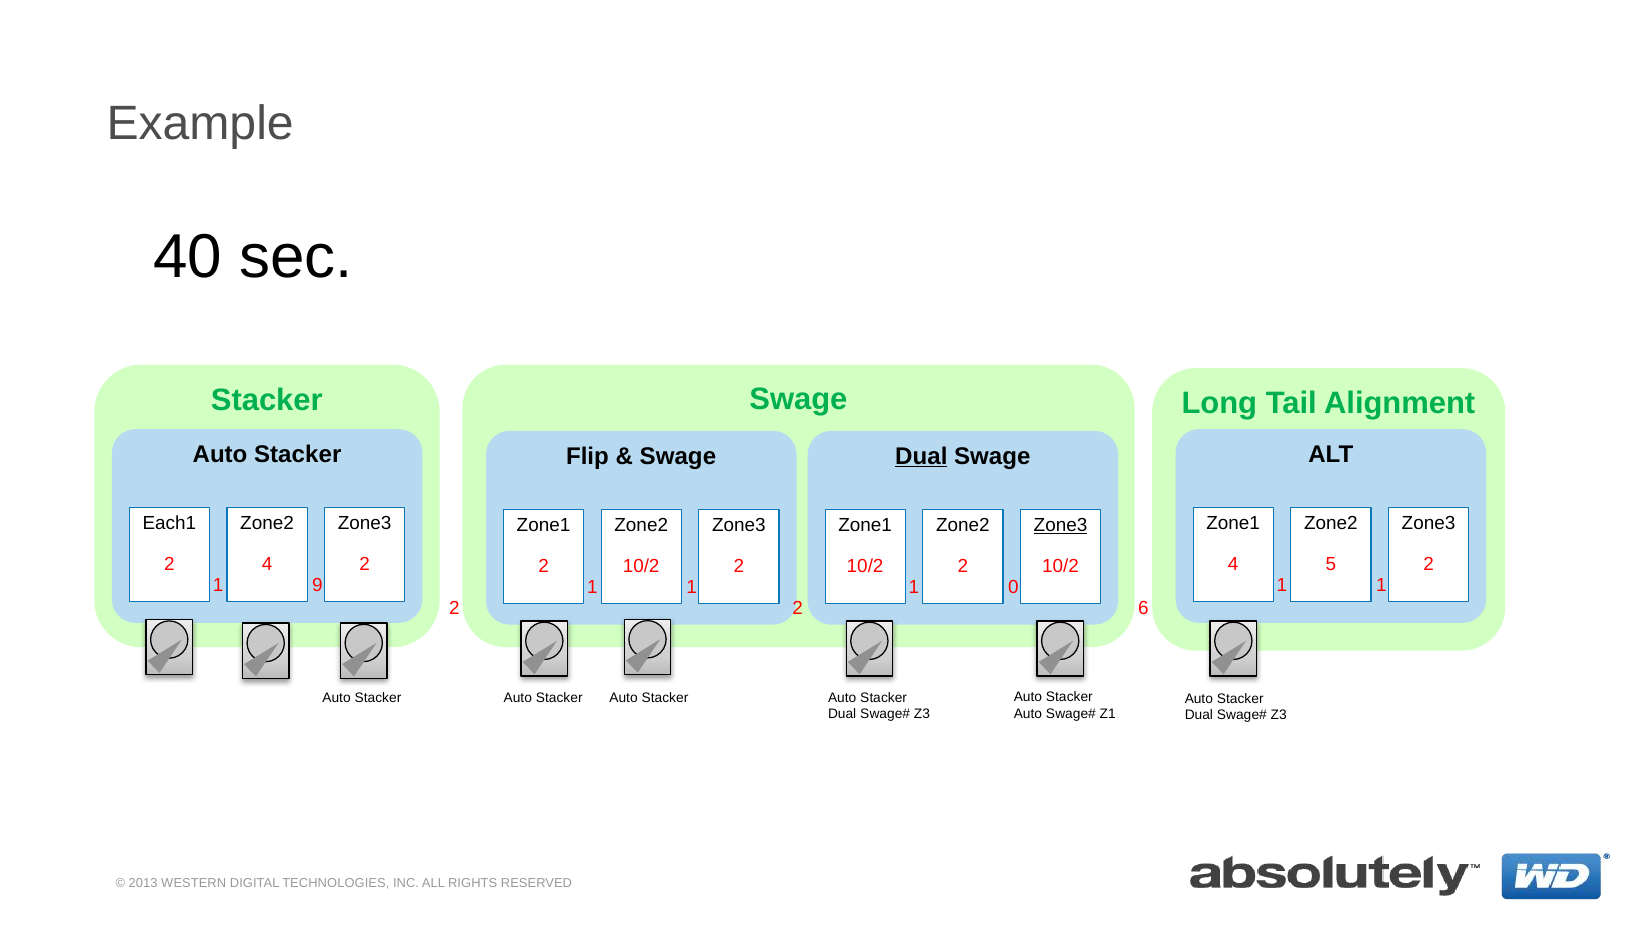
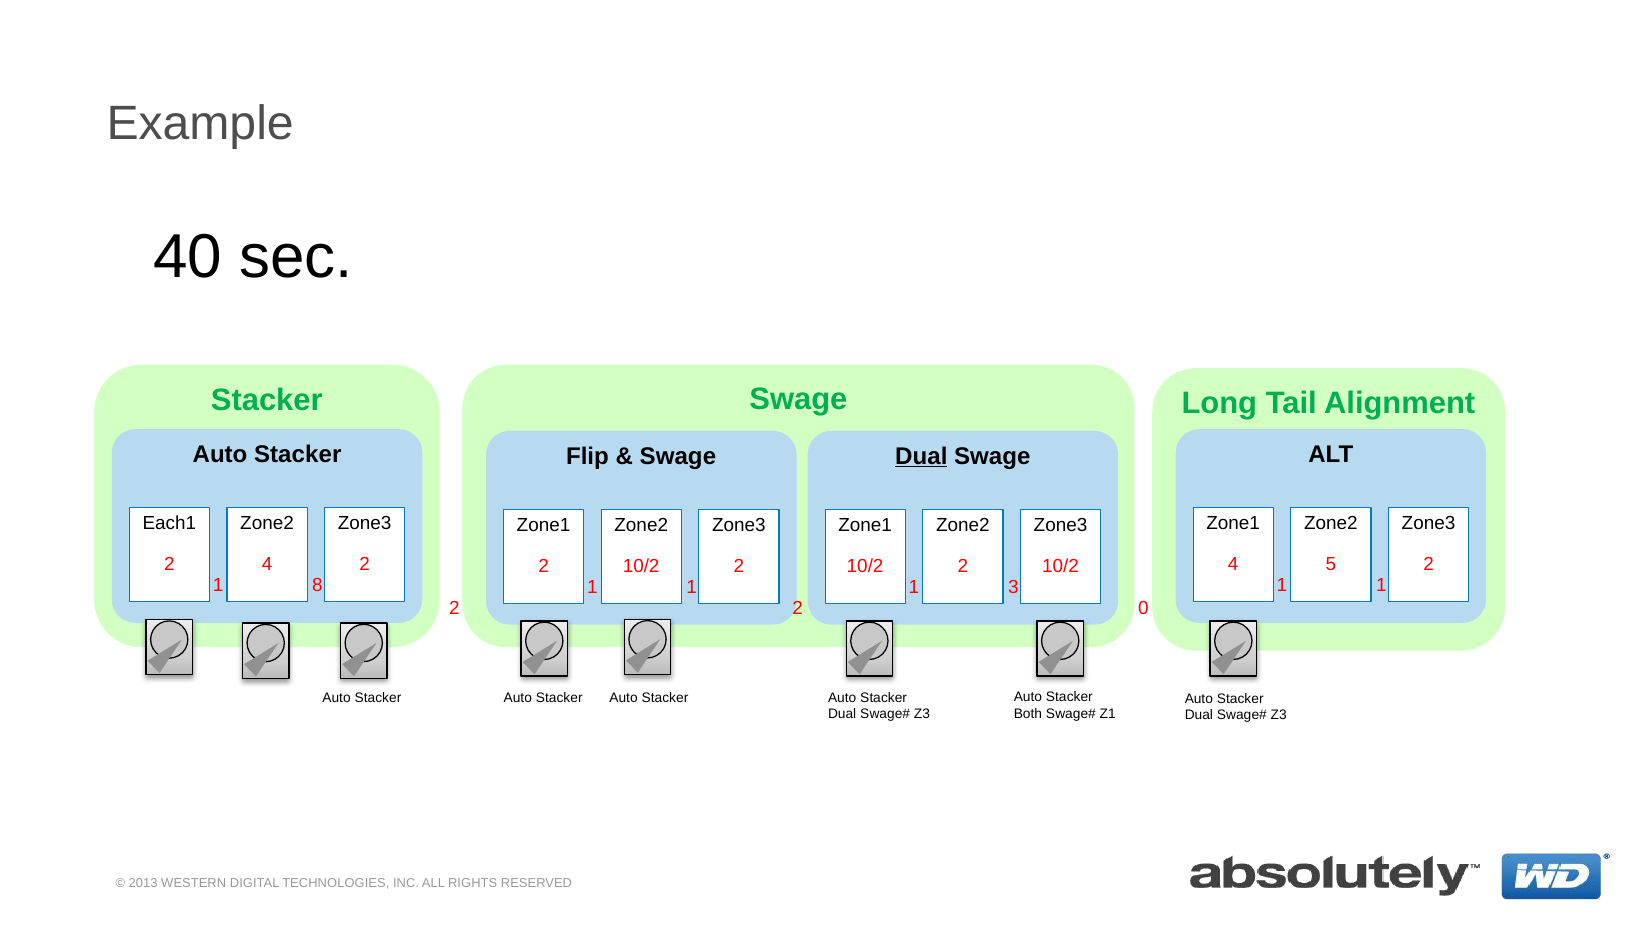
Zone3 underline: present -> none (1061, 525)
9: 9 -> 8 (317, 585)
0: 0 -> 3 (1013, 587)
6: 6 -> 0 (1143, 608)
Auto: Auto -> Both (1028, 713)
